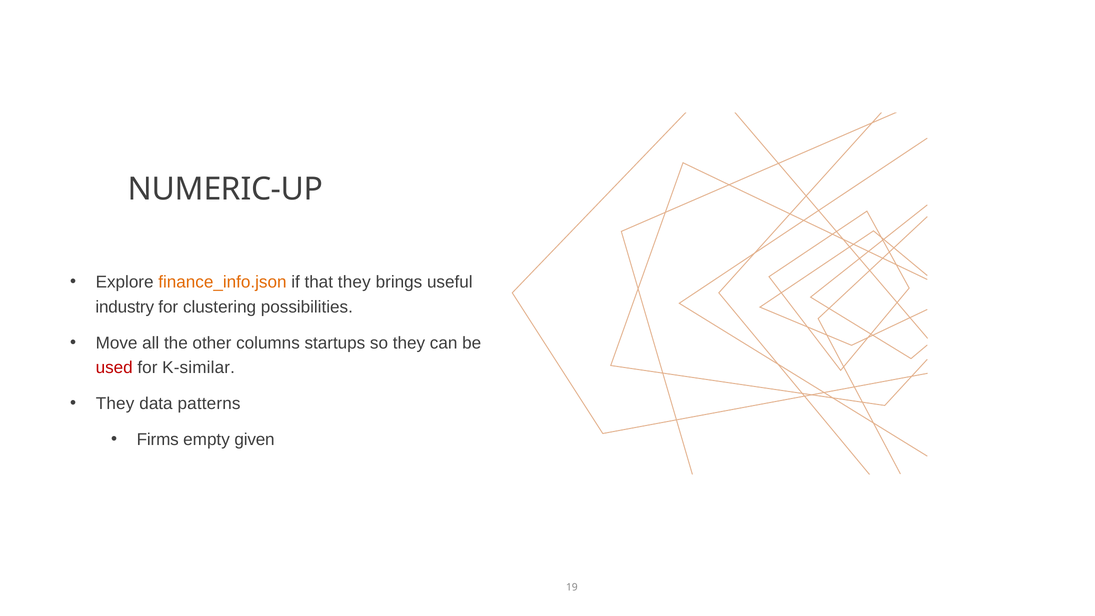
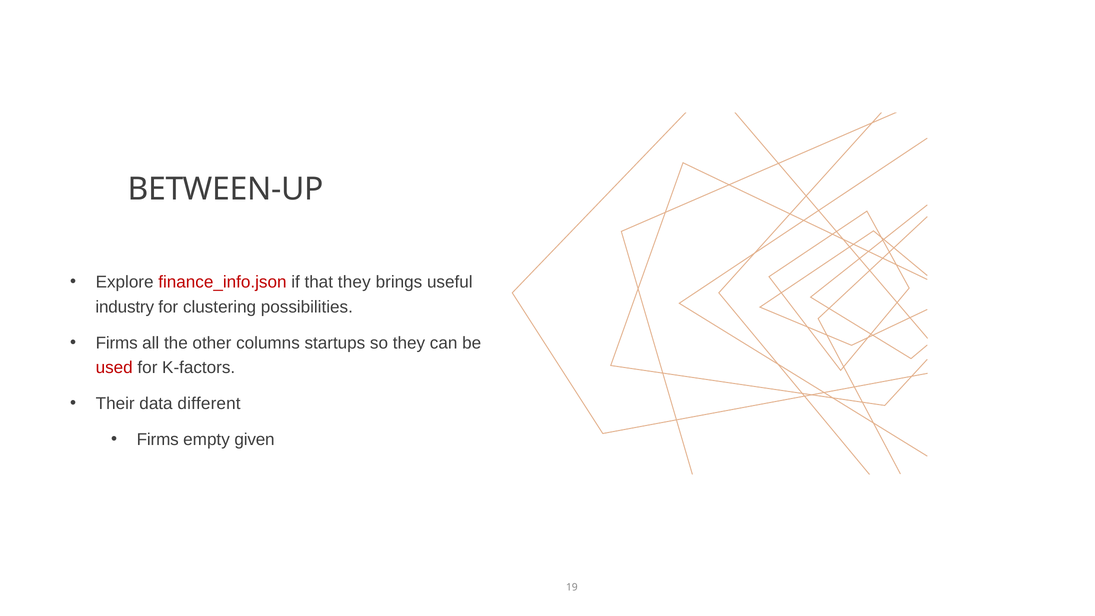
NUMERIC-UP: NUMERIC-UP -> BETWEEN-UP (226, 189)
finance_info.json colour: orange -> red (222, 282)
Move: Move -> Firms (117, 343)
K-similar: K-similar -> K-factors (199, 368)
They: They -> Their (115, 404)
patterns: patterns -> different (209, 404)
